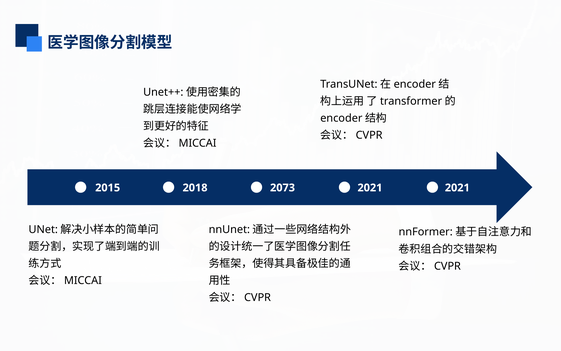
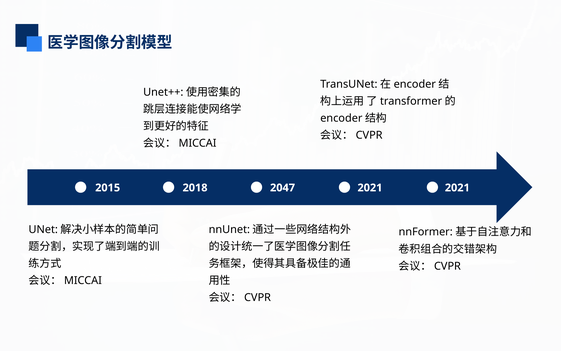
2073: 2073 -> 2047 (283, 188)
